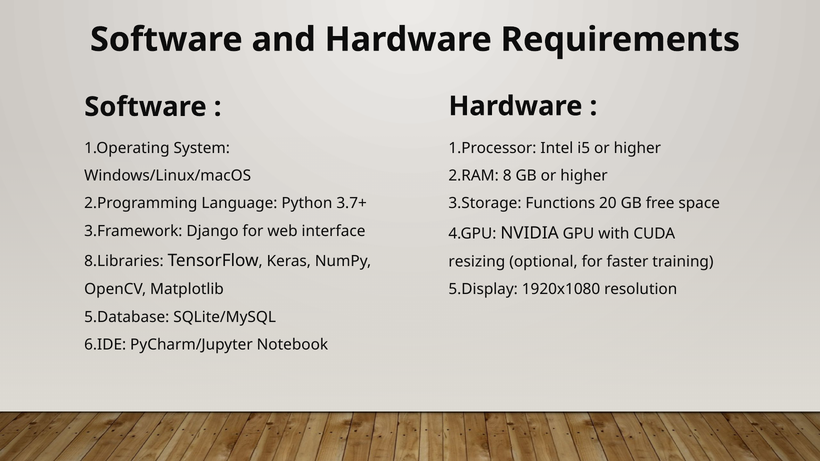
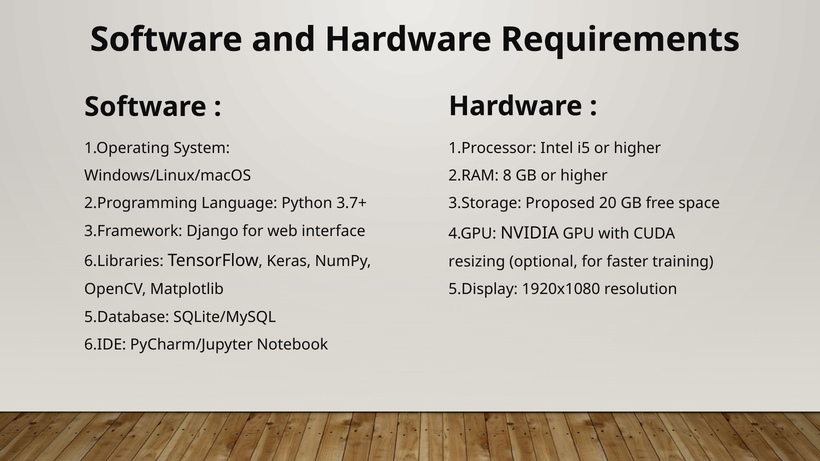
Functions: Functions -> Proposed (560, 203)
8.Libraries: 8.Libraries -> 6.Libraries (124, 262)
